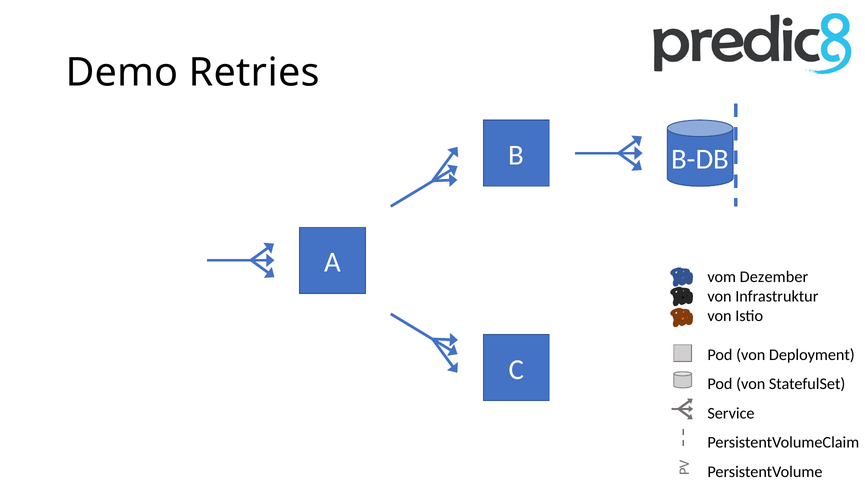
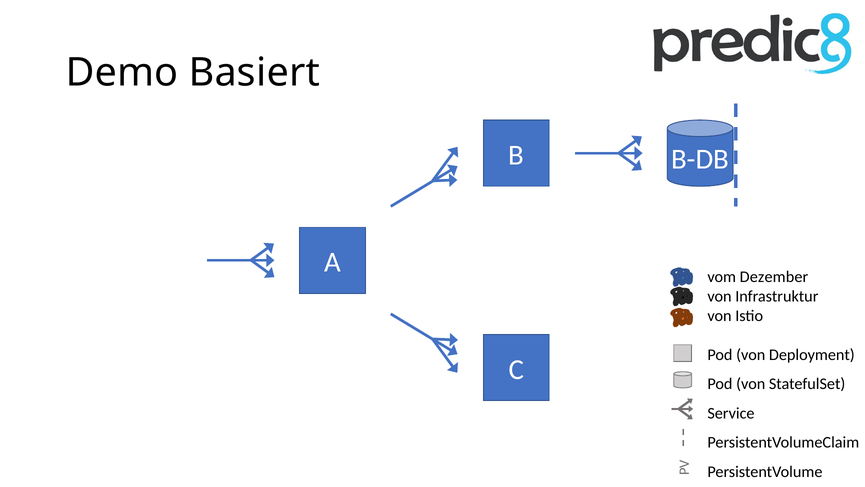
Retries: Retries -> Basiert (254, 73)
